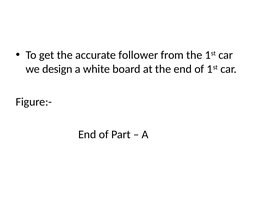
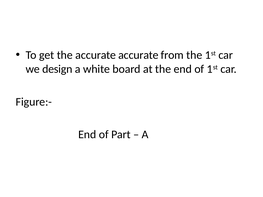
accurate follower: follower -> accurate (138, 55)
